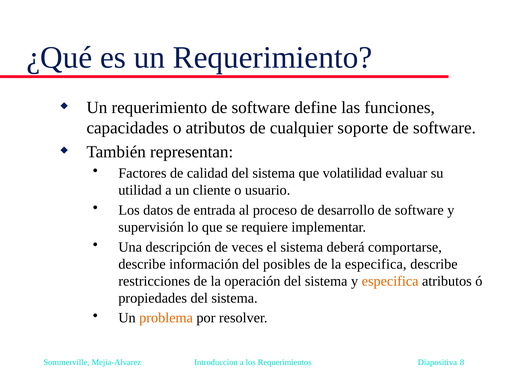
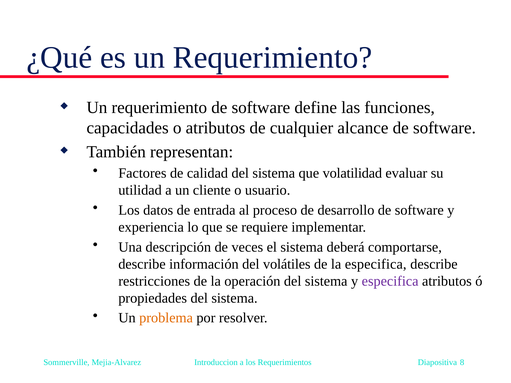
soporte: soporte -> alcance (363, 128)
supervisión: supervisión -> experiencia (151, 227)
posibles: posibles -> volátiles (287, 264)
especifica colour: orange -> purple (390, 281)
